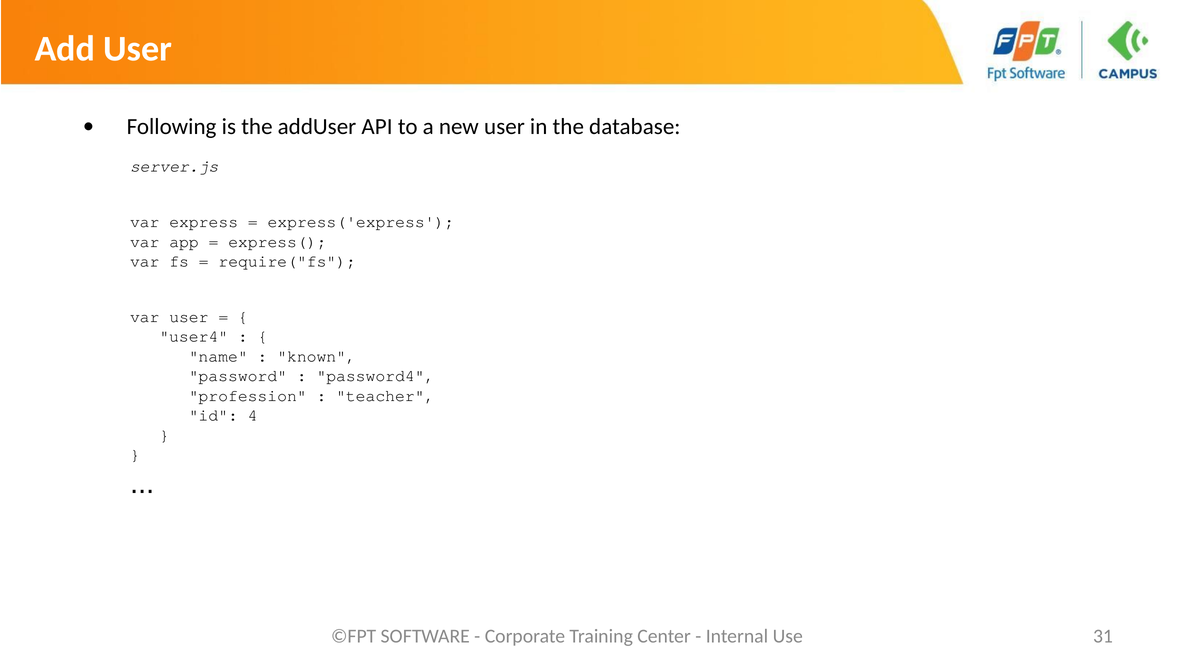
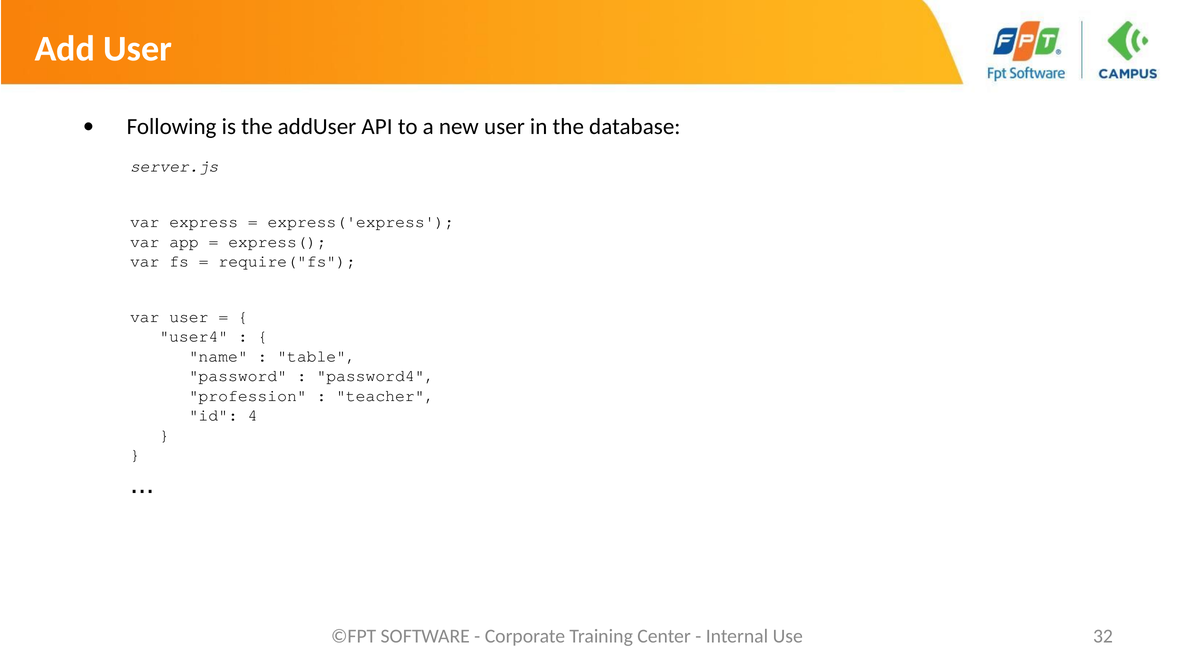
known: known -> table (317, 356)
31: 31 -> 32 (1103, 636)
